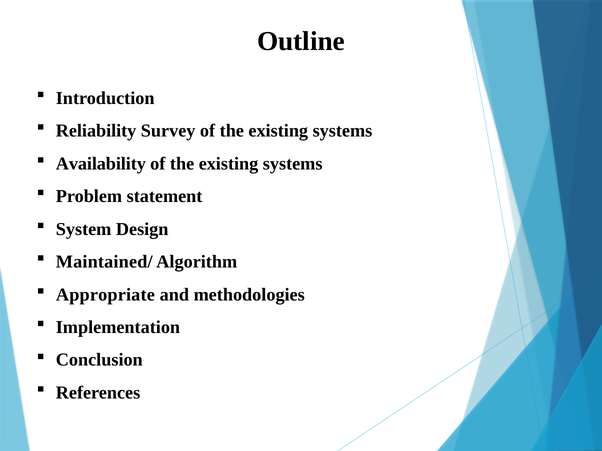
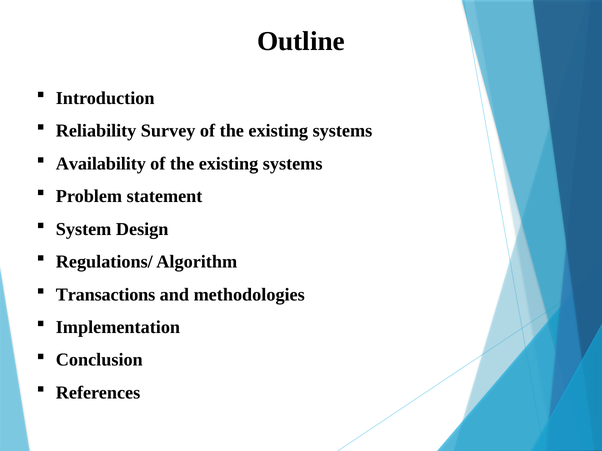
Maintained/: Maintained/ -> Regulations/ (104, 262)
Appropriate: Appropriate -> Transactions (106, 295)
